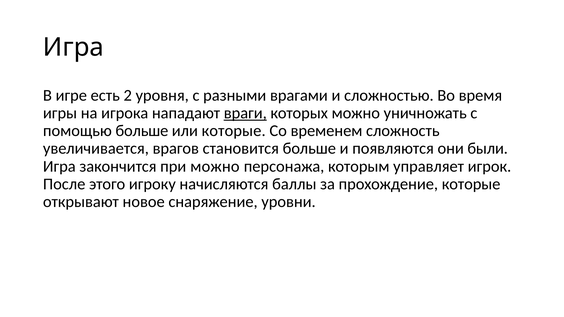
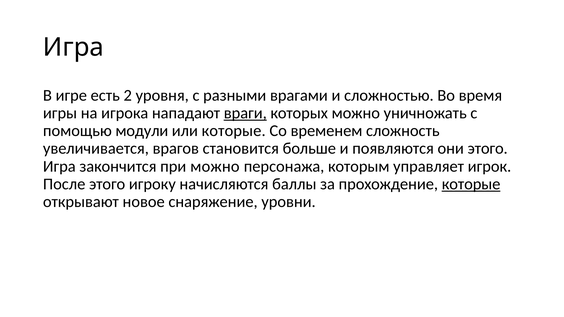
помощью больше: больше -> модули (142, 131)
они были: были -> этого (488, 149)
которые underline: none -> present (471, 184)
